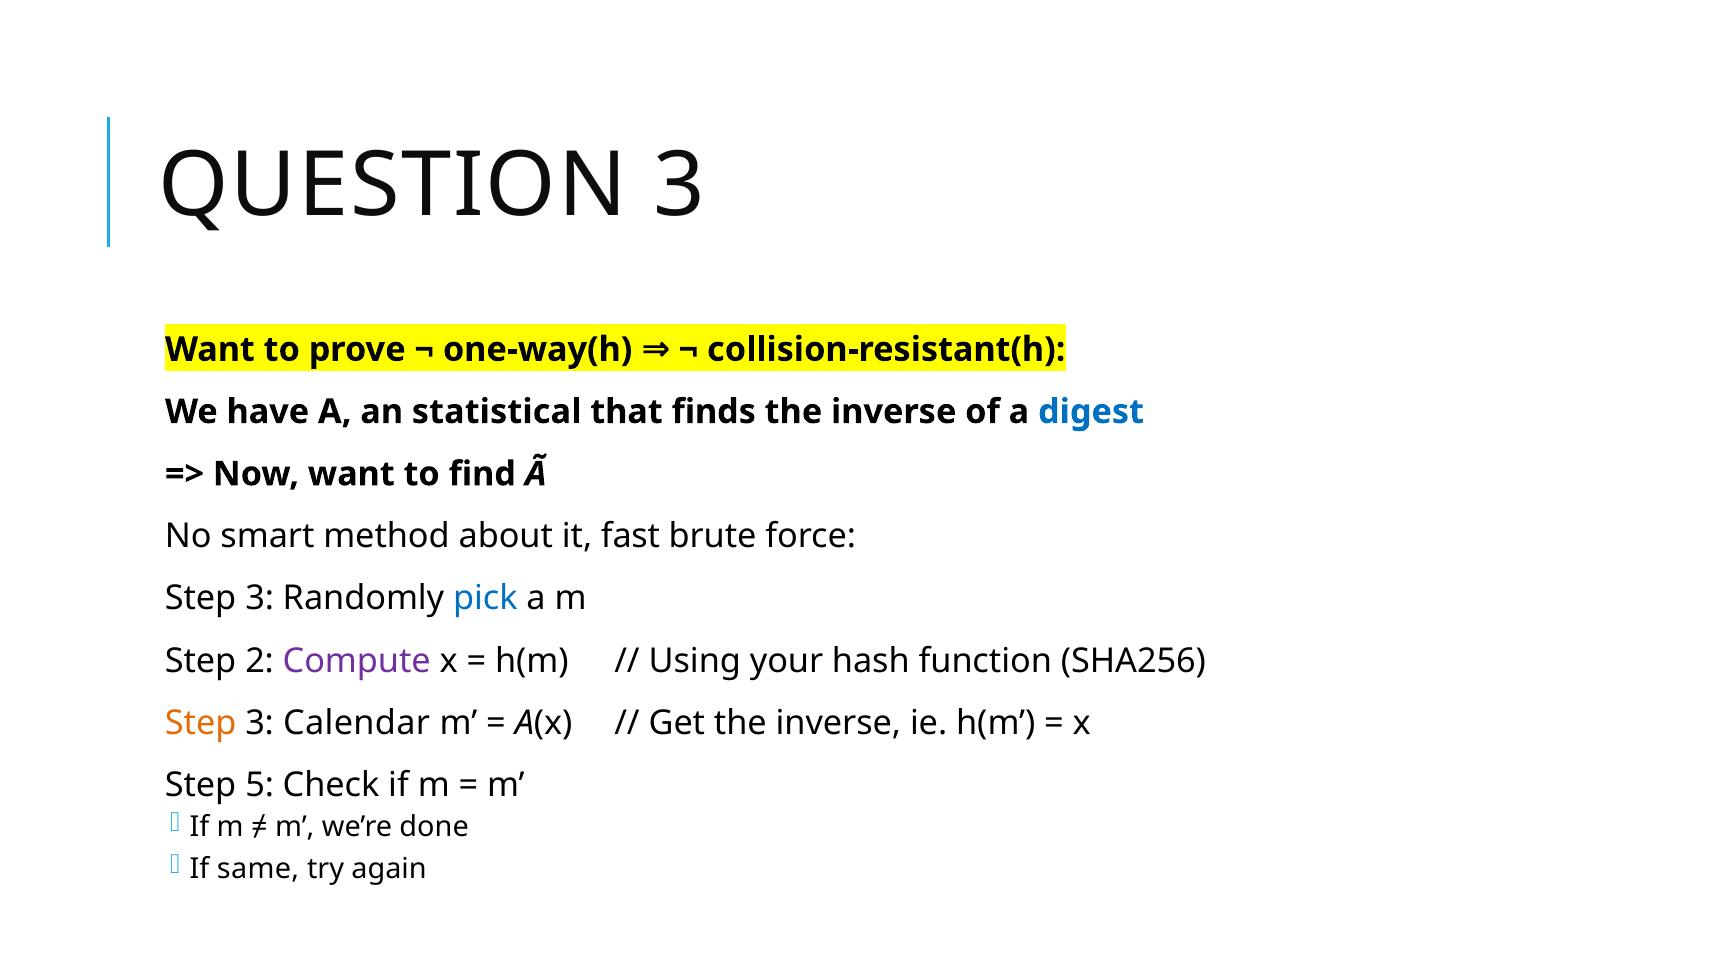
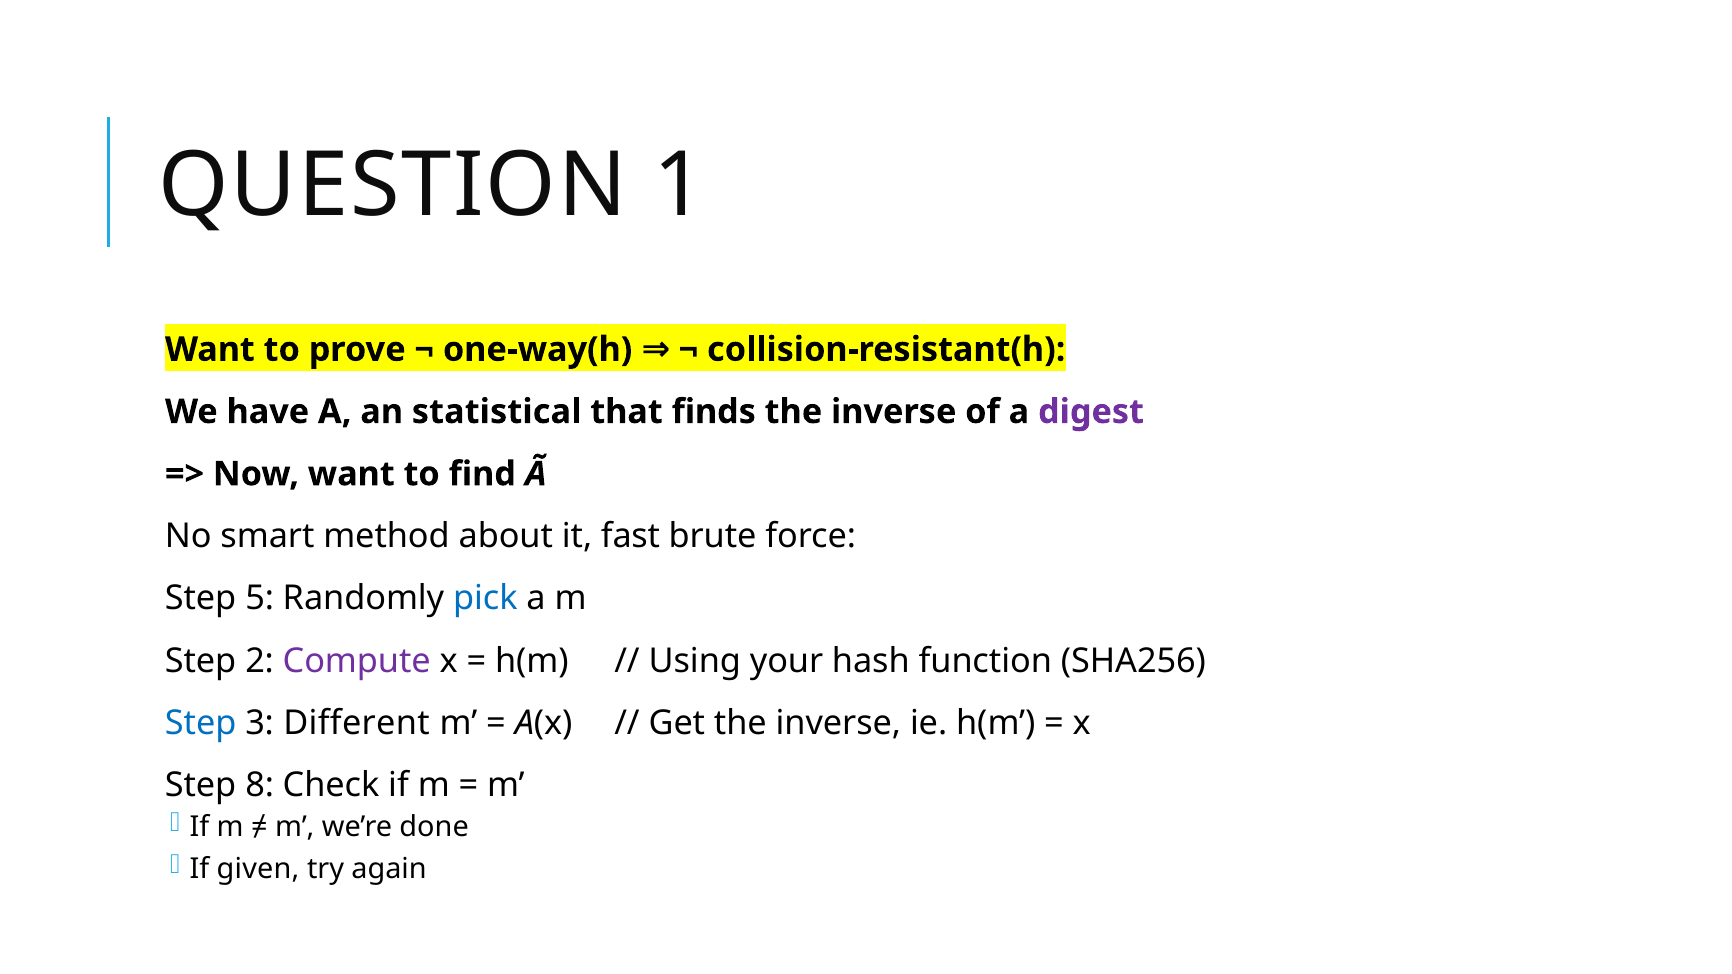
QUESTION 3: 3 -> 1 (679, 186)
digest colour: blue -> purple (1091, 412)
3: 3 -> 5 (260, 599)
Step colour: orange -> blue (201, 723)
Calendar: Calendar -> Different (357, 723)
5: 5 -> 8 (260, 786)
same: same -> given (258, 869)
